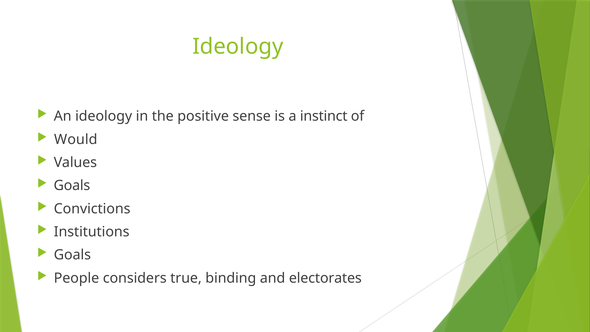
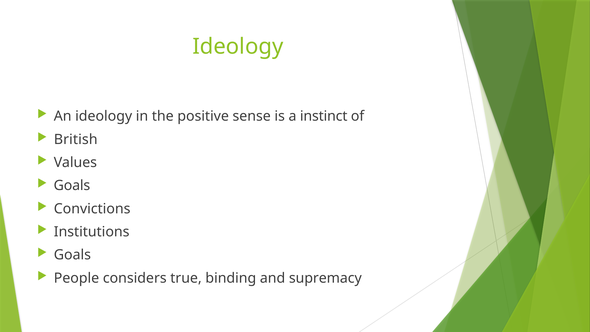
Would: Would -> British (76, 139)
electorates: electorates -> supremacy (325, 278)
